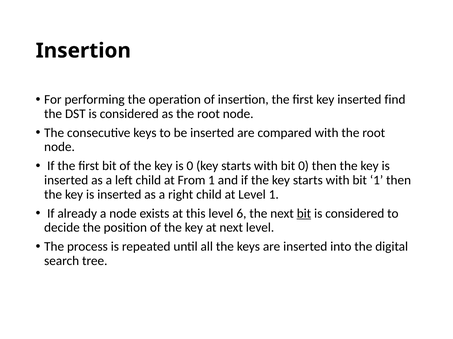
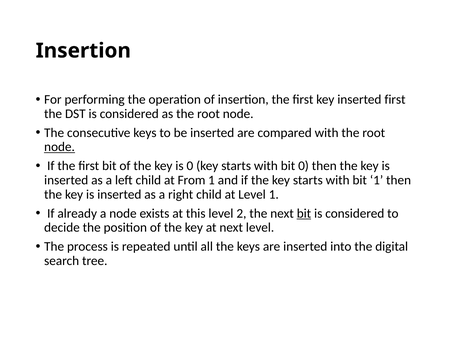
inserted find: find -> first (395, 100)
node underline: none -> present (60, 147)
6: 6 -> 2 (241, 214)
